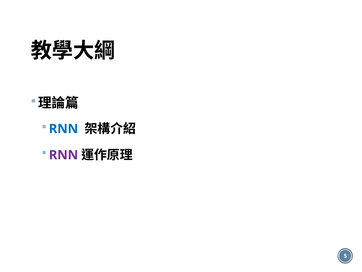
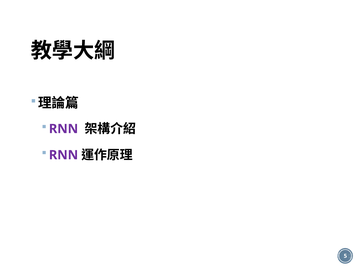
RNN colour: blue -> purple (64, 129)
